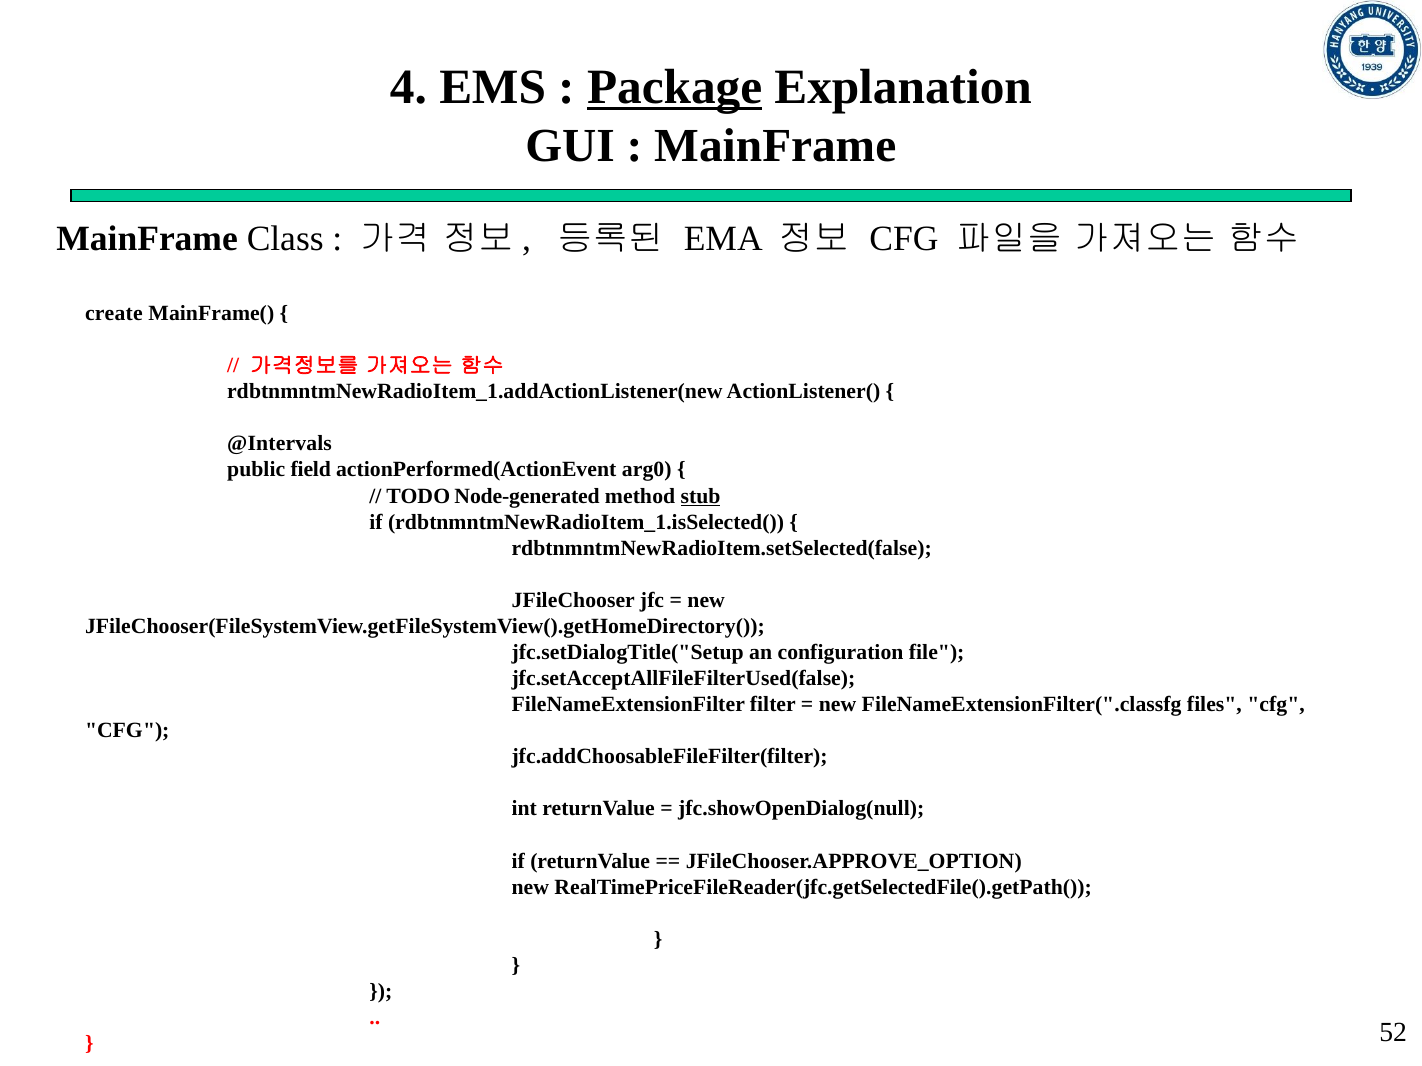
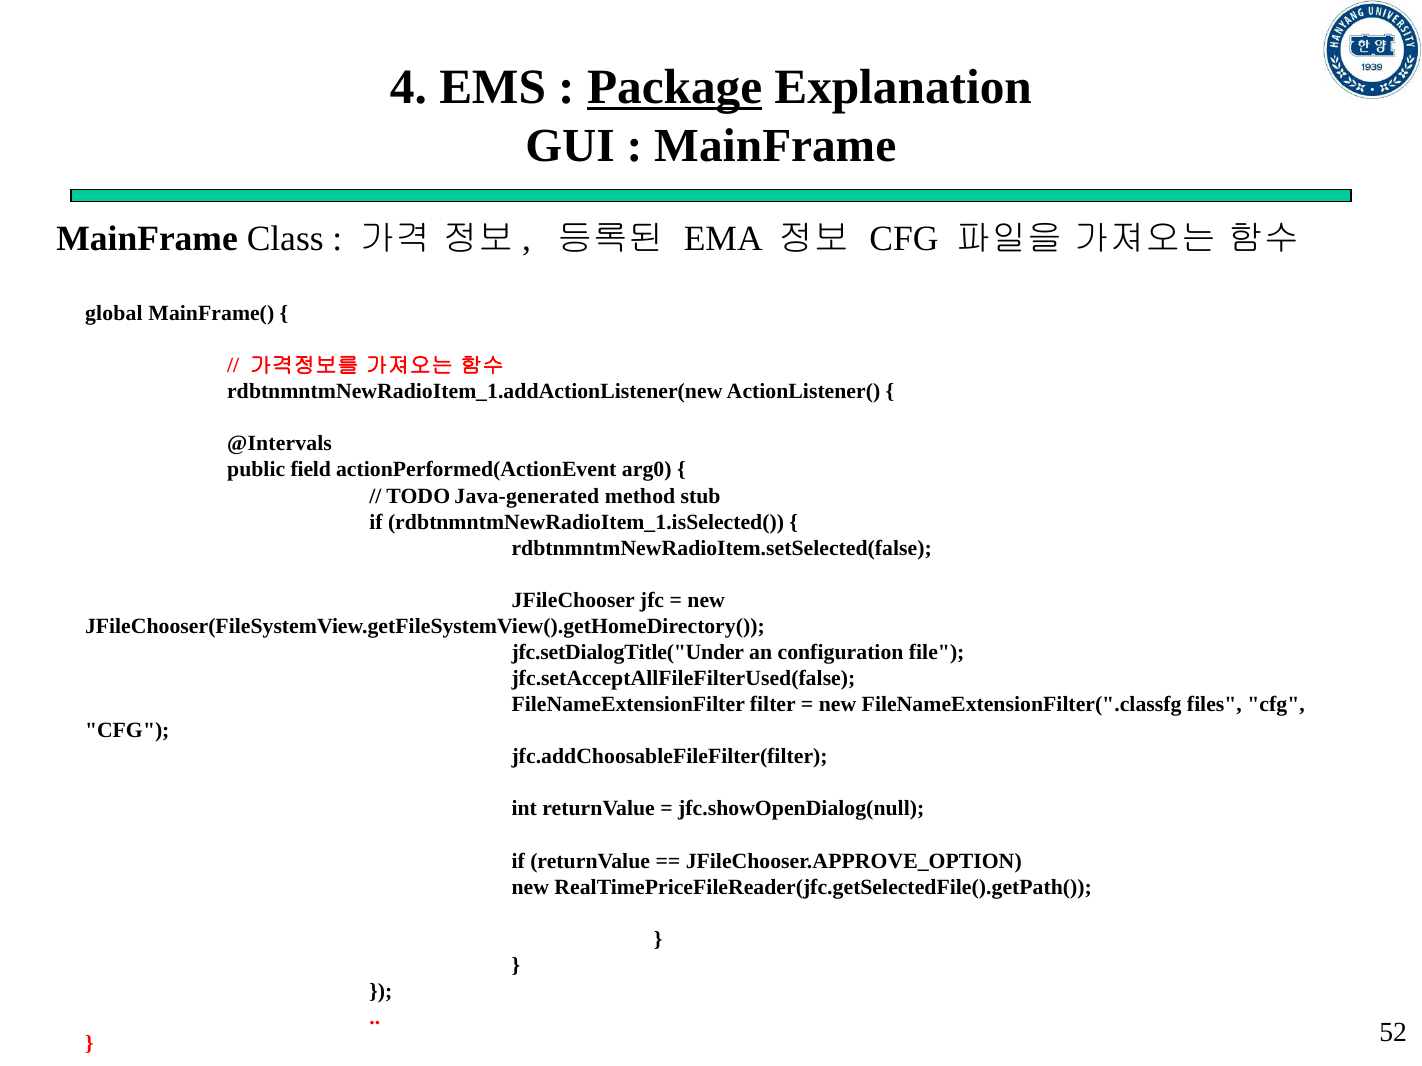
create: create -> global (114, 314)
Node-generated: Node-generated -> Java-generated (527, 496)
stub underline: present -> none (701, 496)
jfc.setDialogTitle("Setup: jfc.setDialogTitle("Setup -> jfc.setDialogTitle("Under (628, 653)
